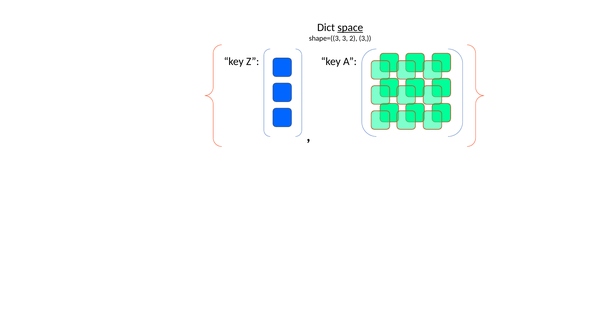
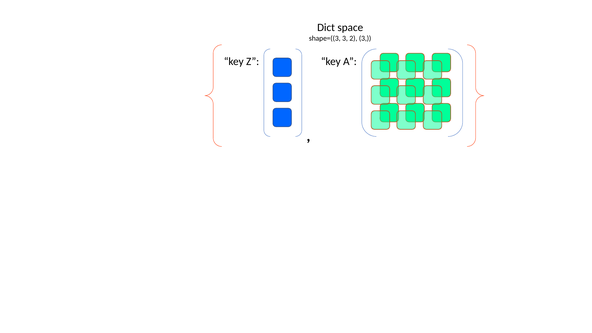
space underline: present -> none (350, 28)
